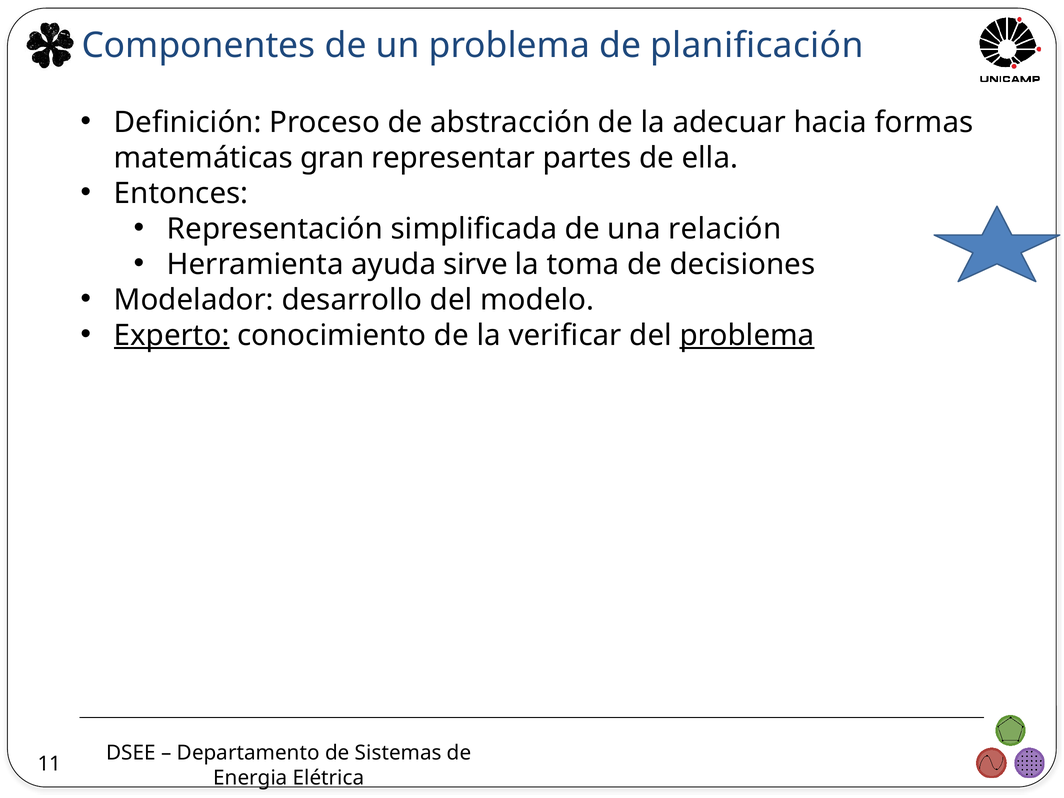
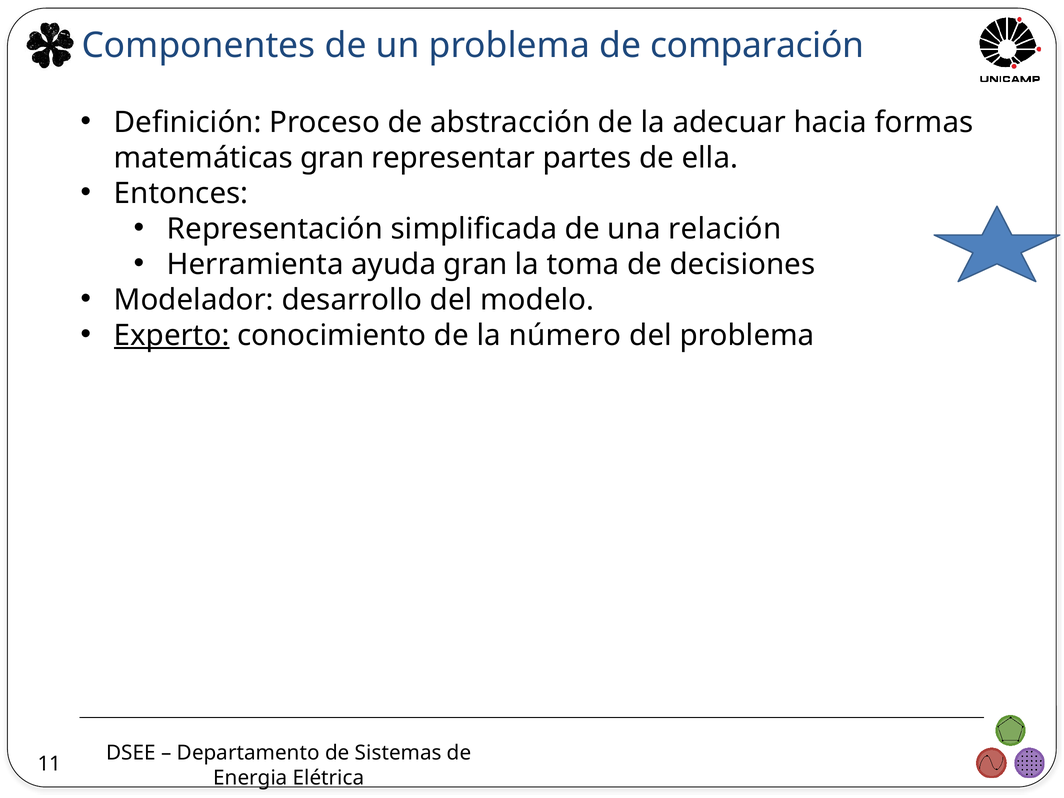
planificación: planificación -> comparación (757, 46)
ayuda sirve: sirve -> gran (476, 264)
verificar: verificar -> número (565, 335)
problema underline: present -> none (747, 335)
